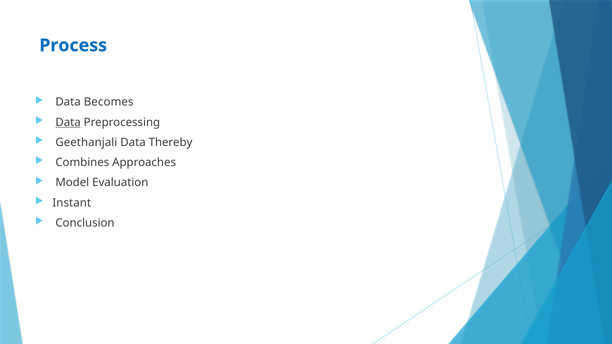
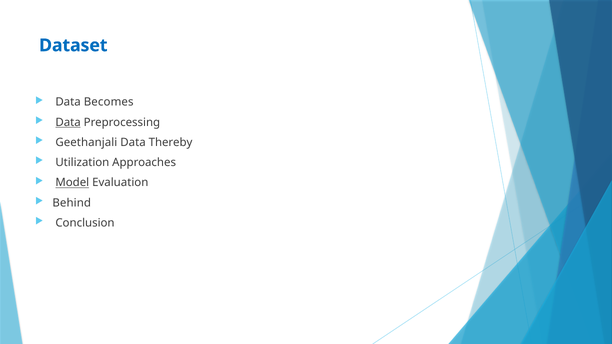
Process: Process -> Dataset (73, 45)
Combines: Combines -> Utilization (82, 163)
Model underline: none -> present (72, 183)
Instant: Instant -> Behind (72, 203)
